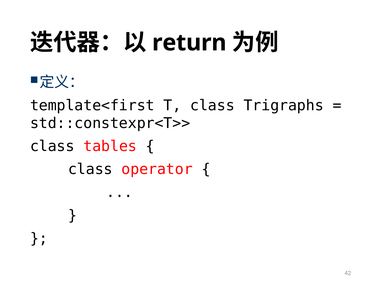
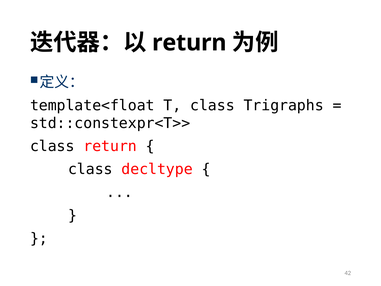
template<first: template<first -> template<float (92, 105)
class tables: tables -> return (110, 146)
operator: operator -> decltype (157, 169)
